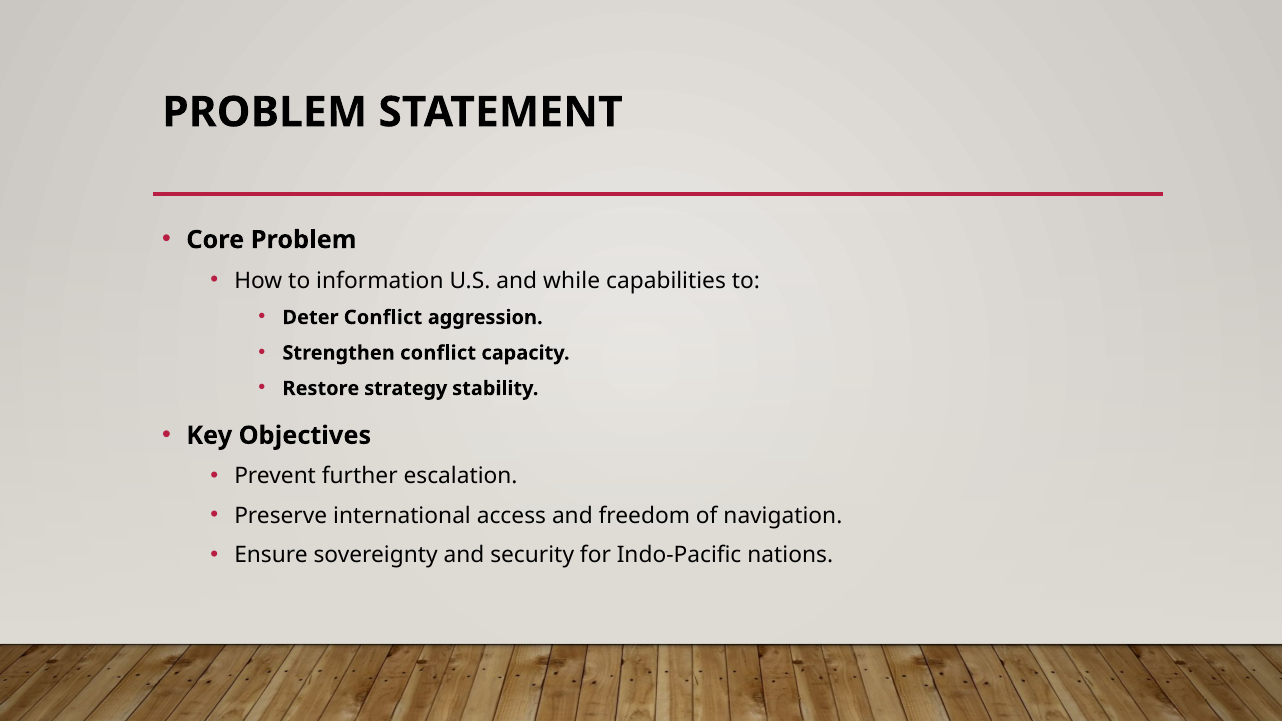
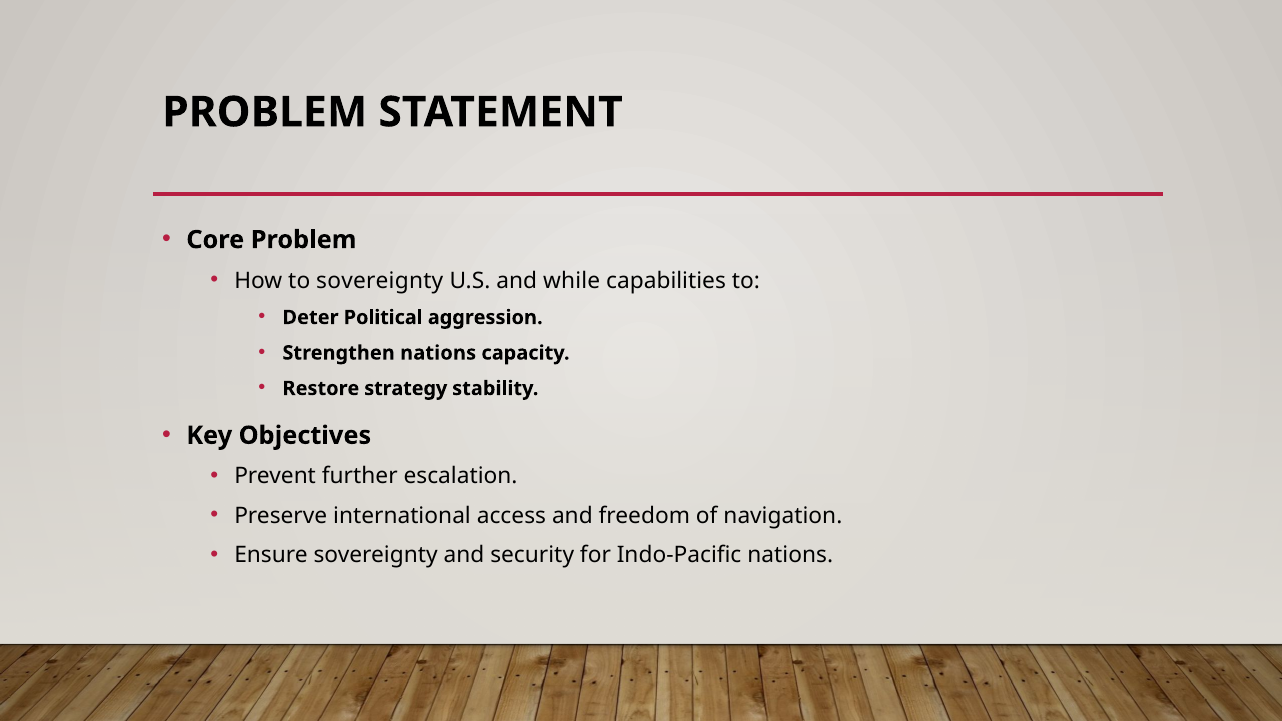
to information: information -> sovereignty (380, 281)
Deter Conflict: Conflict -> Political (383, 317)
Strengthen conflict: conflict -> nations (438, 353)
